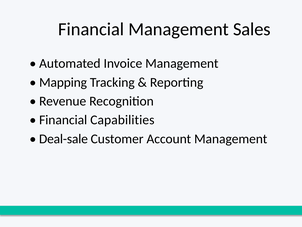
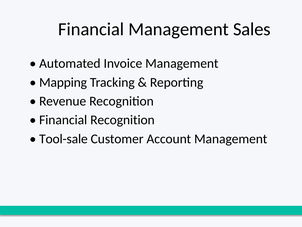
Financial Capabilities: Capabilities -> Recognition (122, 120)
Deal-sale: Deal-sale -> Tool-sale (63, 139)
